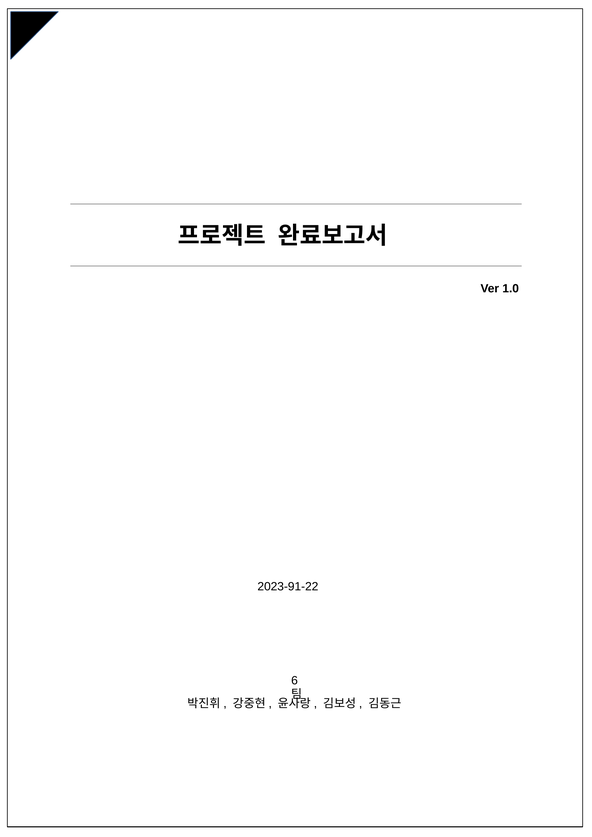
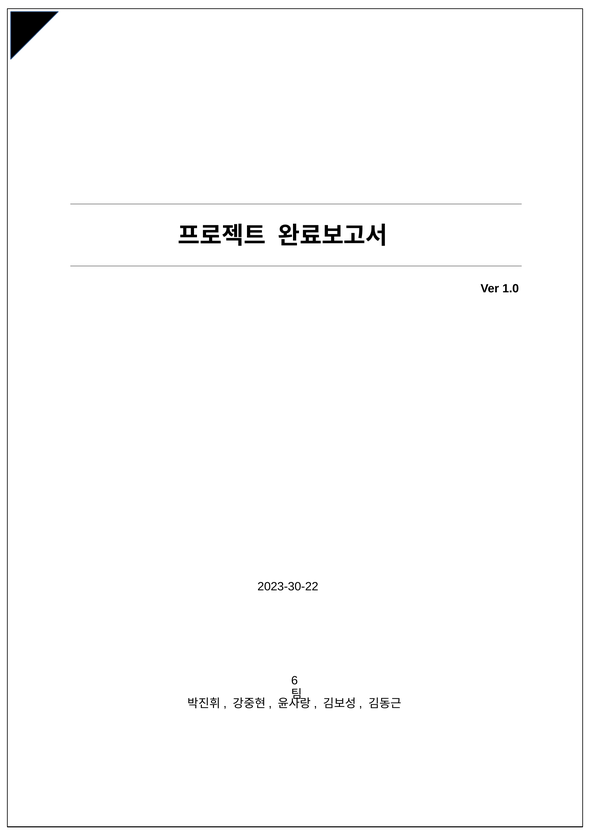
2023-91-22: 2023-91-22 -> 2023-30-22 (288, 586)
